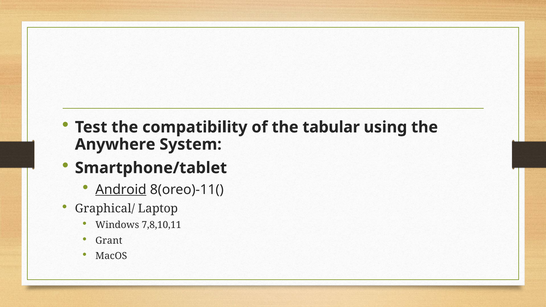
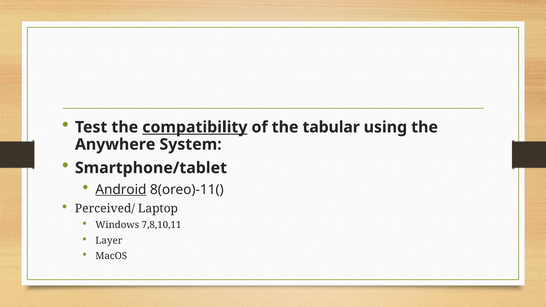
compatibility underline: none -> present (195, 127)
Graphical/: Graphical/ -> Perceived/ (105, 209)
Grant: Grant -> Layer (109, 241)
